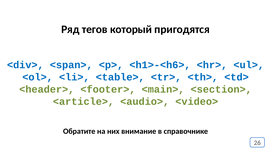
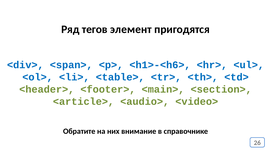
который: который -> элемент (131, 29)
